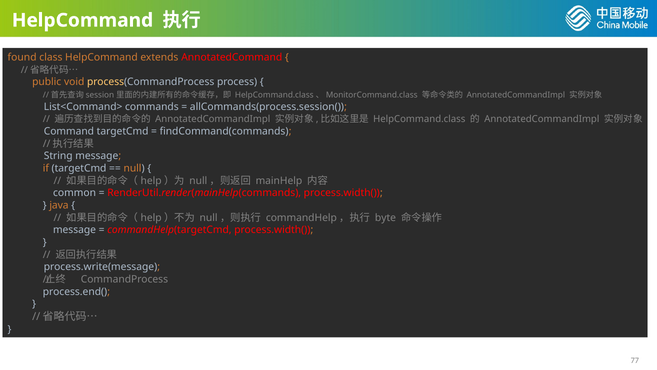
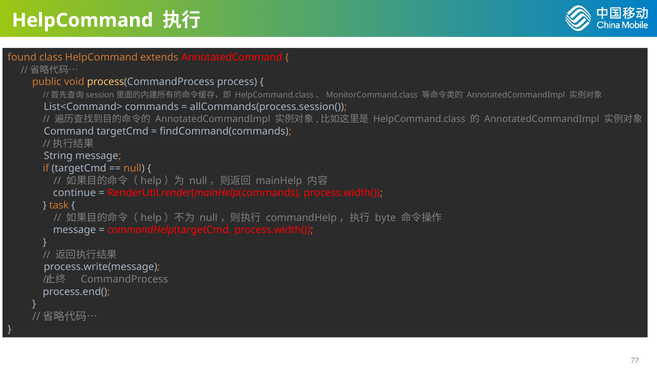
common: common -> continue (74, 193)
java: java -> task (59, 205)
